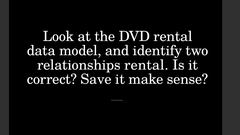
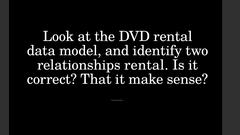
Save: Save -> That (96, 79)
